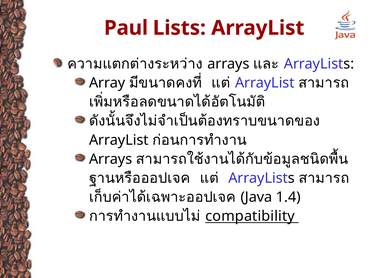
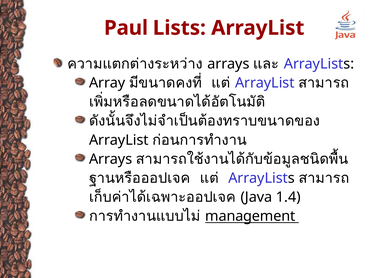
compatibility: compatibility -> management (250, 216)
